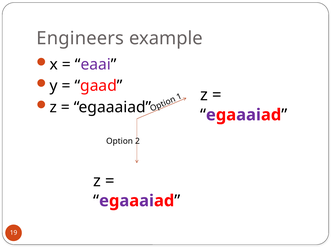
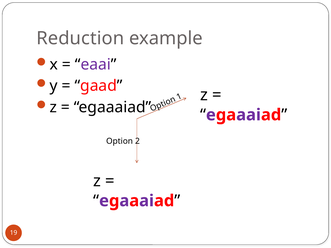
Engineers: Engineers -> Reduction (80, 38)
